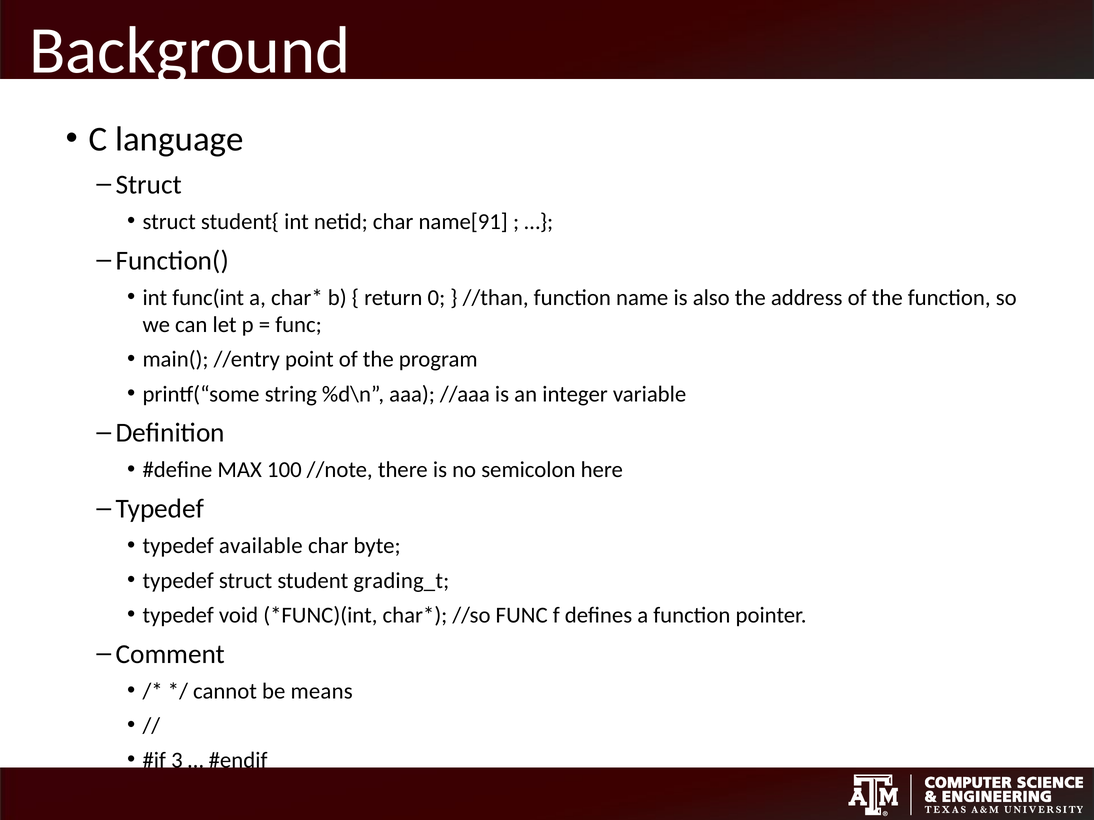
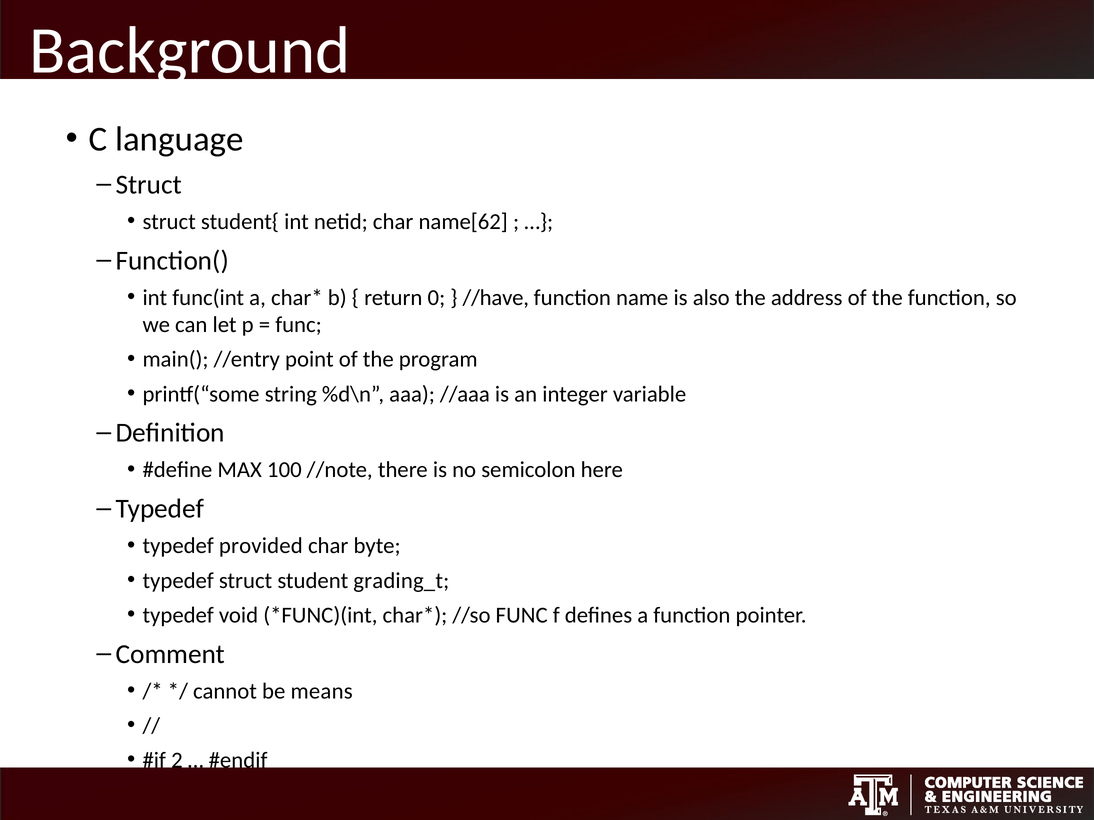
name[91: name[91 -> name[62 (463, 222)
//than: //than -> //have (496, 298)
available: available -> provided (261, 546)
3: 3 -> 2 (177, 761)
